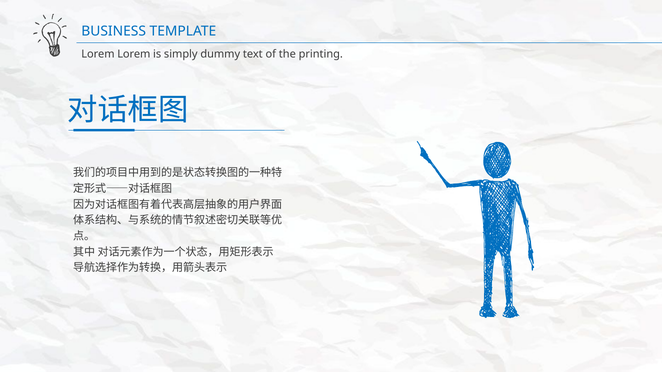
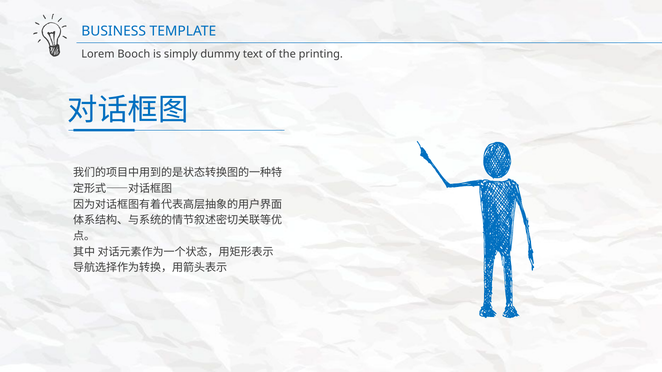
Lorem Lorem: Lorem -> Booch (134, 54)
